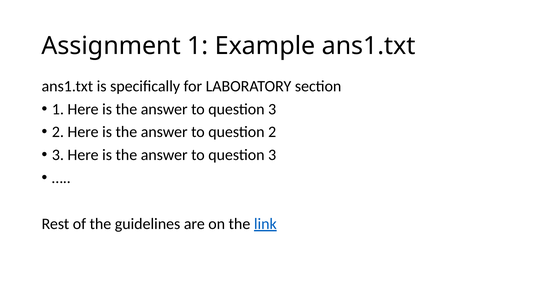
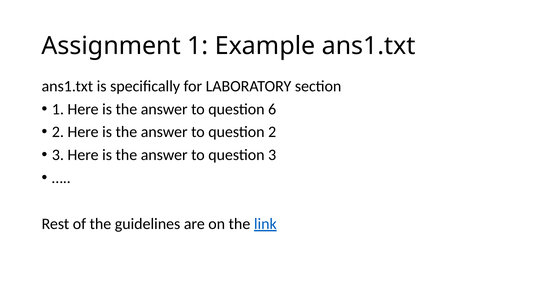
3: 3 -> 6 (272, 109)
